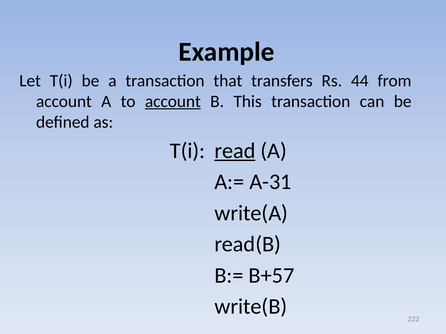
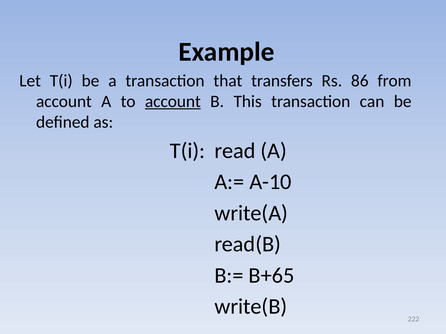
44: 44 -> 86 (360, 81)
read underline: present -> none (235, 151)
A-31: A-31 -> A-10 (271, 182)
B+57: B+57 -> B+65 (272, 276)
